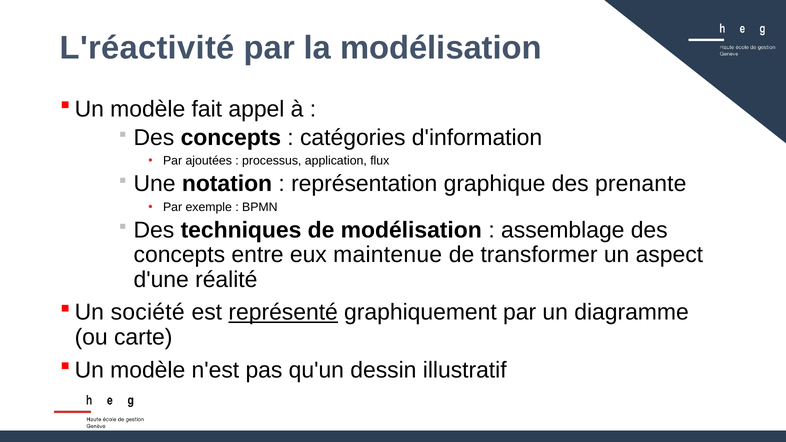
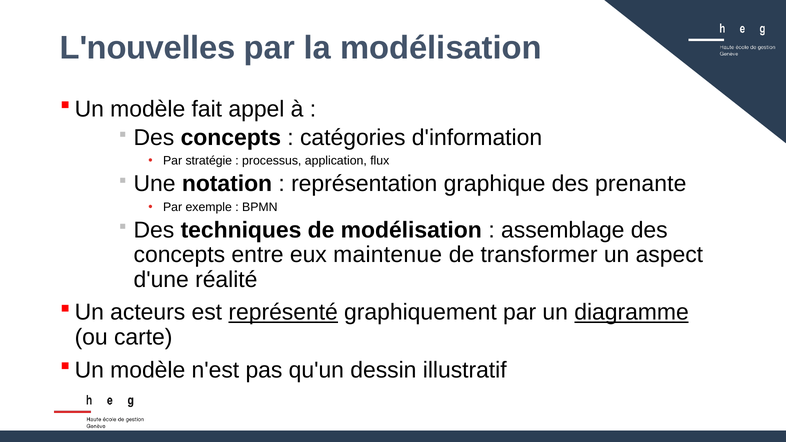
L'réactivité: L'réactivité -> L'nouvelles (148, 48)
ajoutées: ajoutées -> stratégie (209, 161)
société: société -> acteurs (148, 312)
diagramme underline: none -> present (632, 312)
